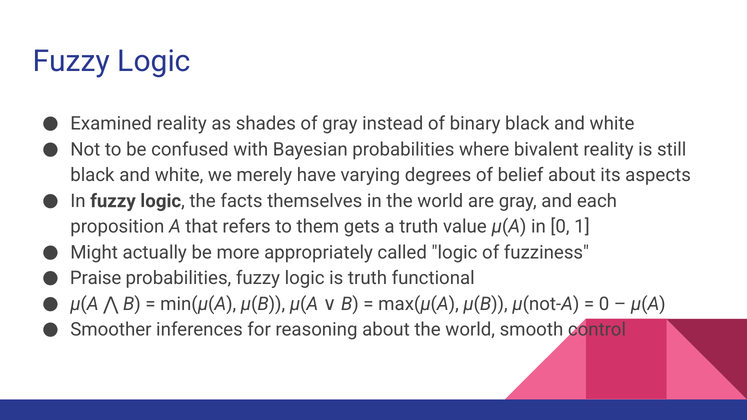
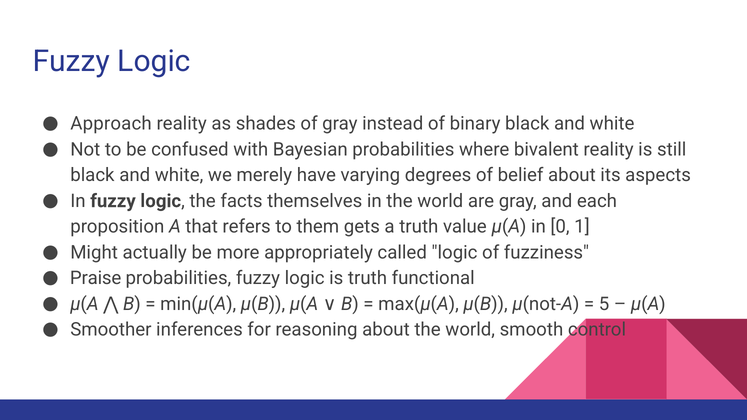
Examined: Examined -> Approach (111, 124)
0: 0 -> 5 (604, 304)
